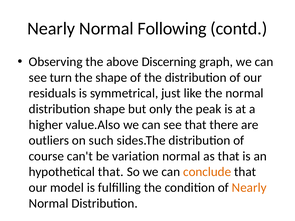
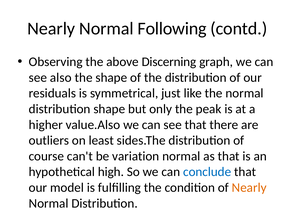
turn: turn -> also (61, 78)
such: such -> least (101, 141)
hypothetical that: that -> high (111, 172)
conclude colour: orange -> blue (207, 172)
